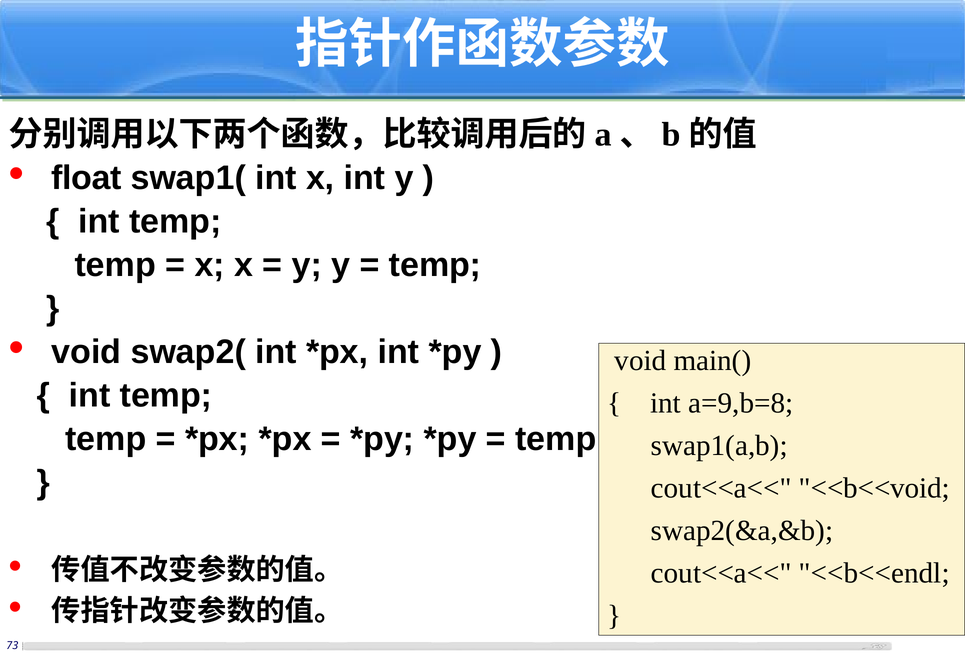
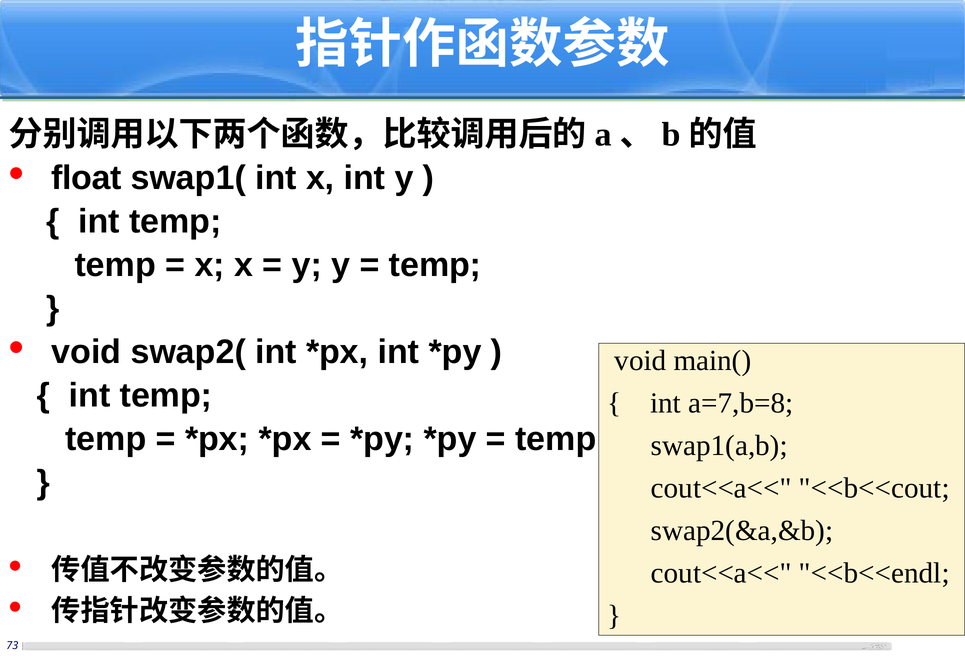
a=9,b=8: a=9,b=8 -> a=7,b=8 (741, 403)
<<b<<void: <<b<<void -> <<b<<cout (874, 488)
